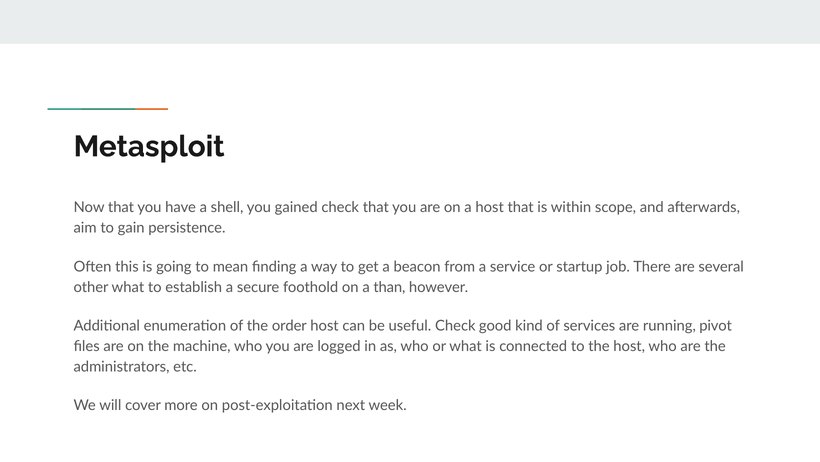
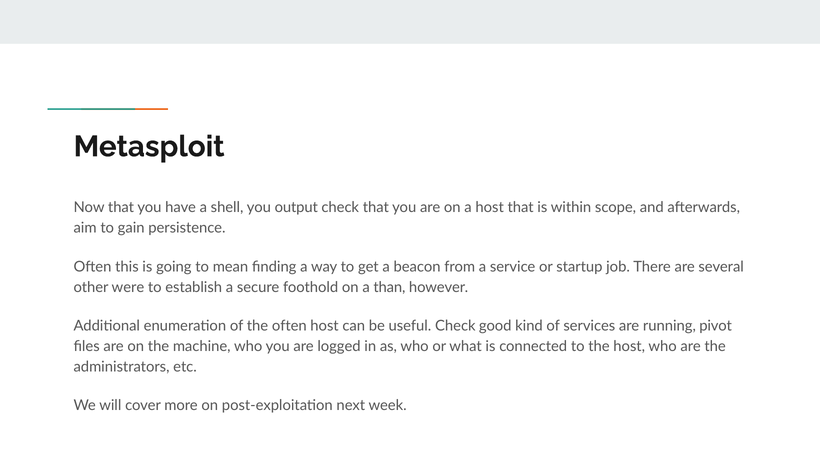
gained: gained -> output (296, 207)
other what: what -> were (128, 287)
the order: order -> often (289, 325)
